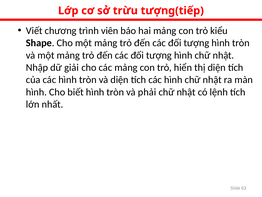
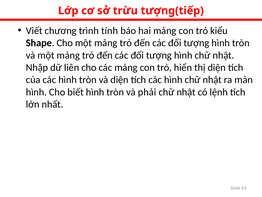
viên: viên -> tính (110, 31)
giải: giải -> liên (72, 67)
